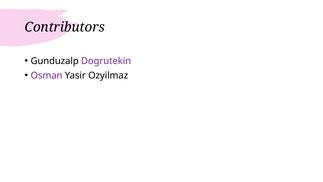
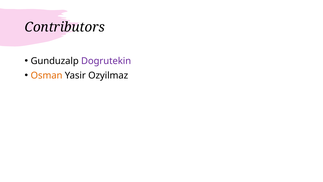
Osman colour: purple -> orange (47, 75)
